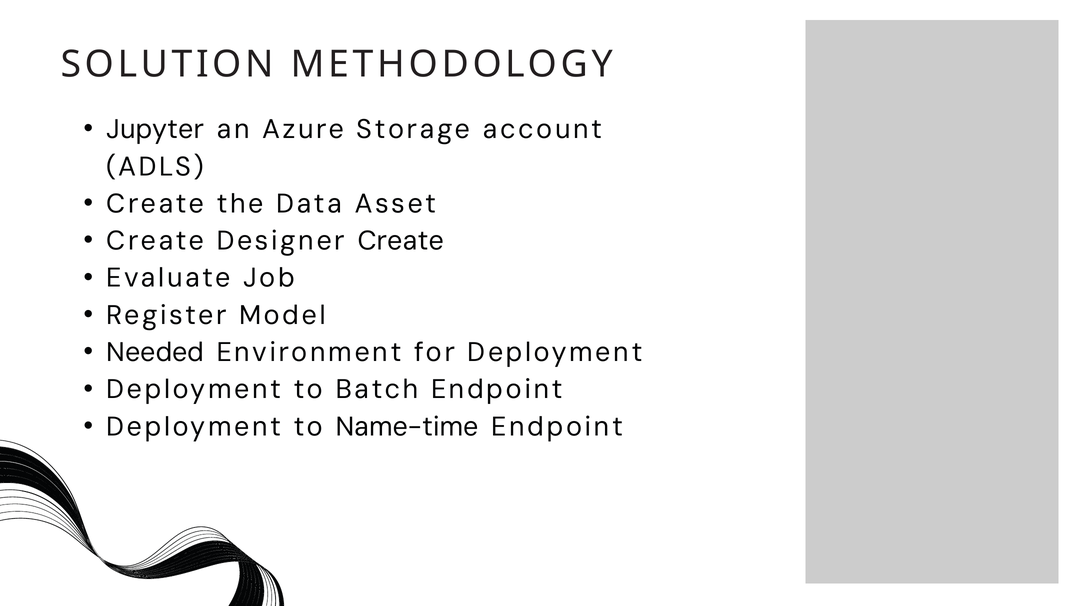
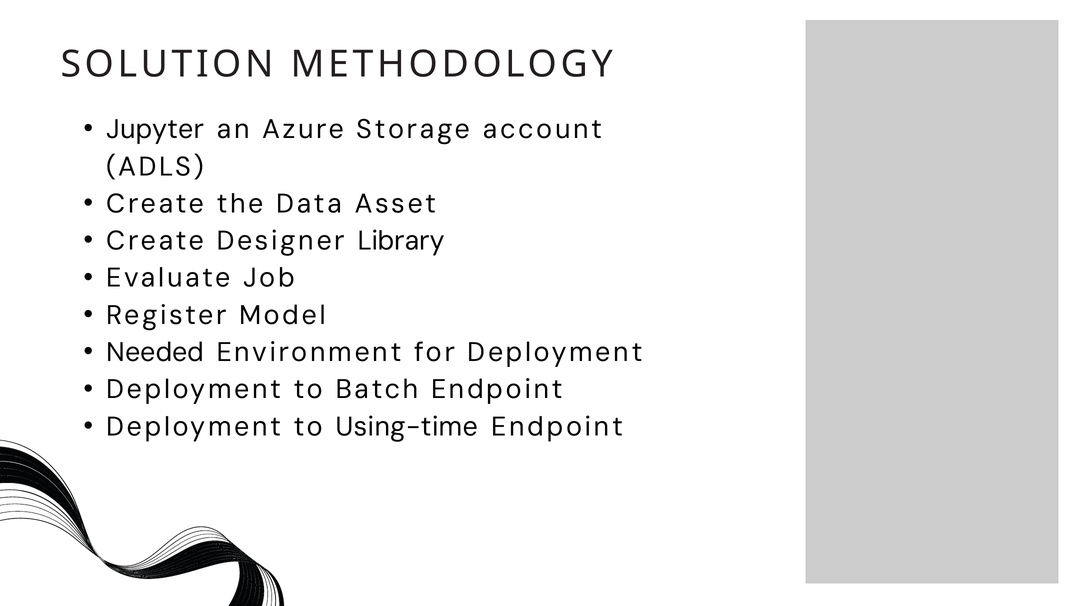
Designer Create: Create -> Library (401, 241)
Name-time: Name-time -> Using-time (407, 427)
